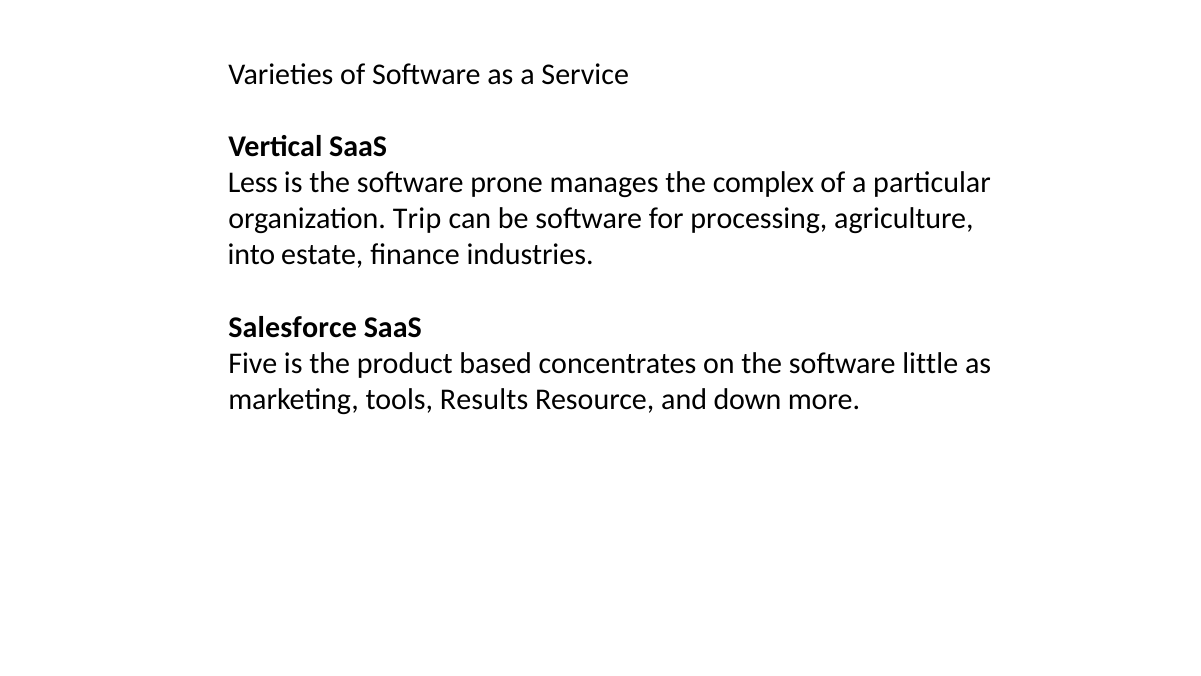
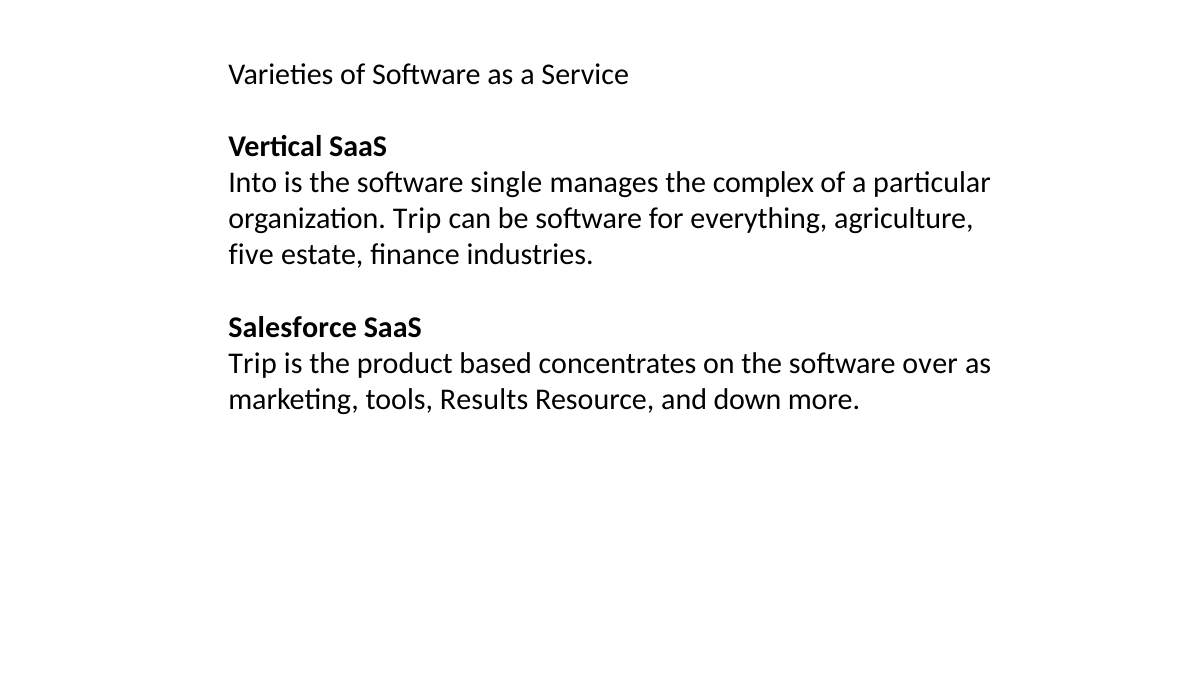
Less: Less -> Into (253, 183)
prone: prone -> single (506, 183)
processing: processing -> everything (759, 219)
into: into -> five (251, 255)
Five: Five -> Trip (253, 363)
little: little -> over (930, 363)
